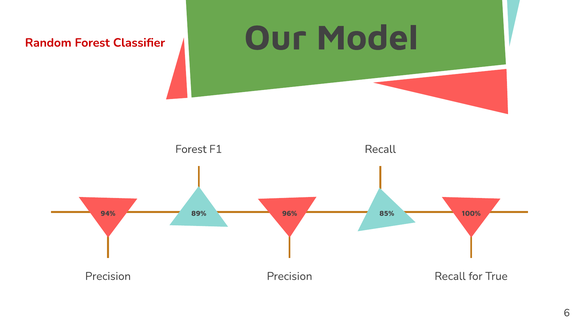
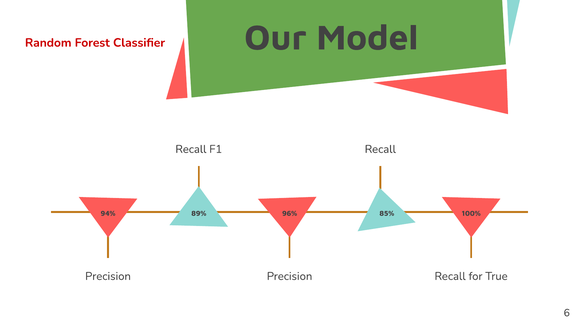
Forest: Forest -> Recall (191, 149)
